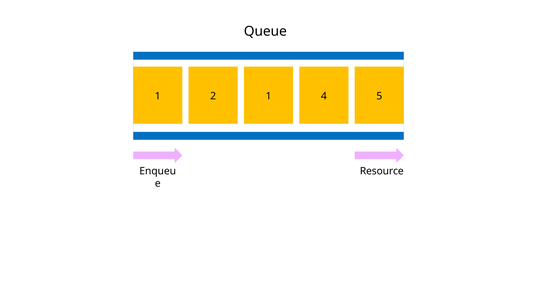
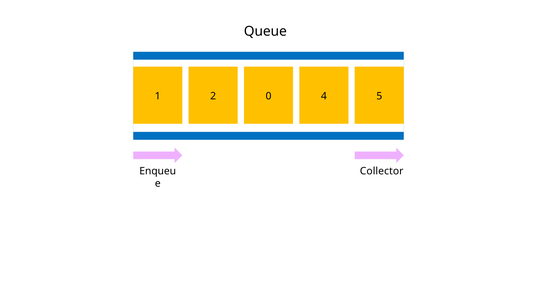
2 1: 1 -> 0 (269, 96)
Resource: Resource -> Collector (382, 171)
